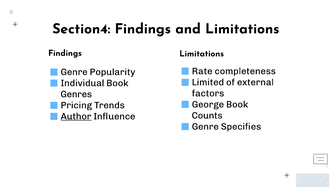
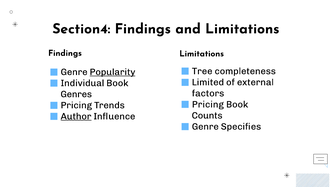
Rate: Rate -> Tree (202, 71)
Popularity underline: none -> present (112, 72)
George: George -> Pricing (208, 104)
